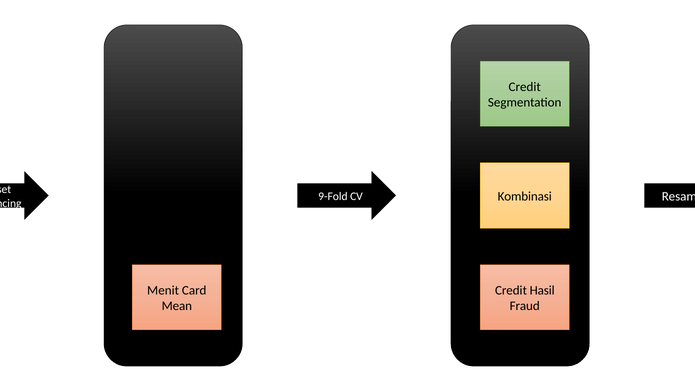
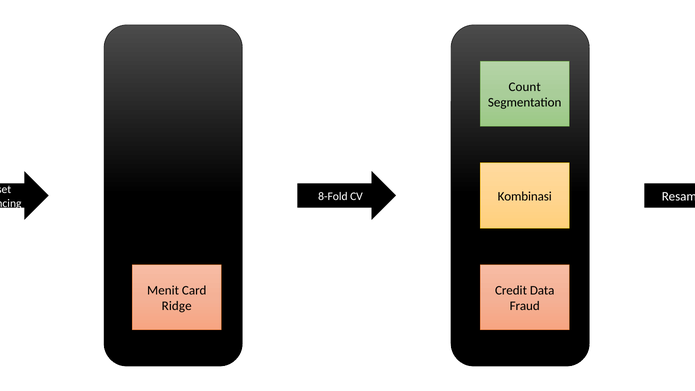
Credit: Credit -> Count (525, 87)
9-Fold: 9-Fold -> 8-Fold (333, 196)
Hasil: Hasil -> Data (542, 290)
Mean: Mean -> Ridge (177, 306)
